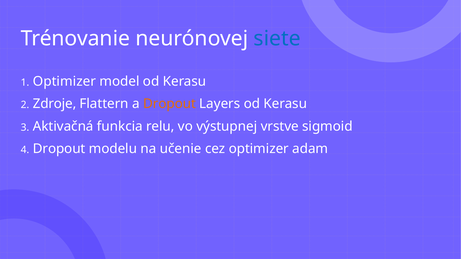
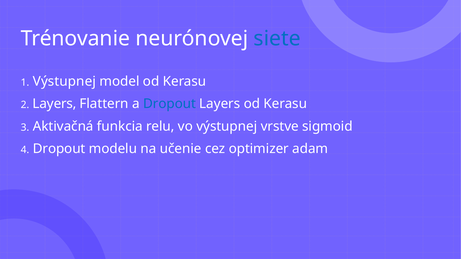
Optimizer: Optimizer -> Výstupnej (64, 81)
Zdroje: Zdroje -> Layers (55, 104)
Dropout colour: orange -> blue (170, 104)
